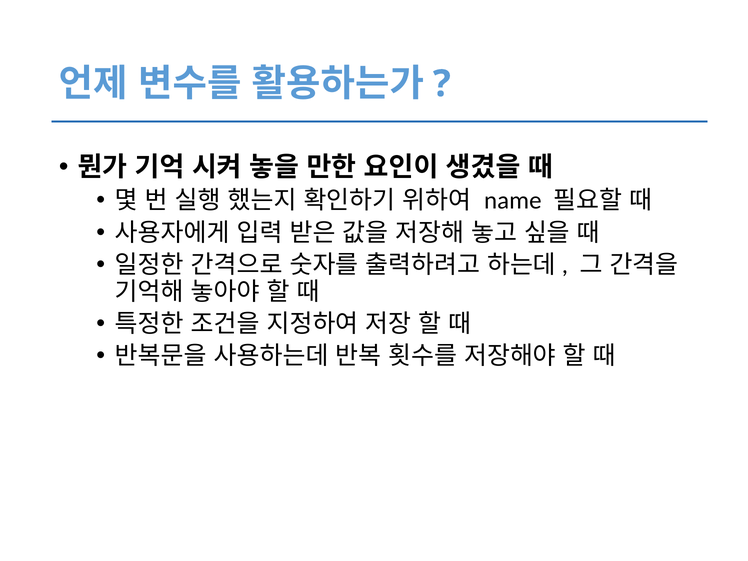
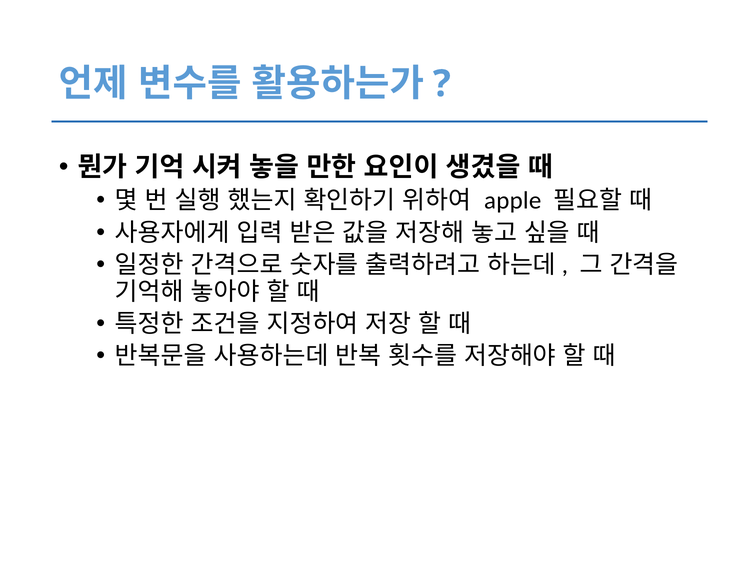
name: name -> apple (513, 201)
